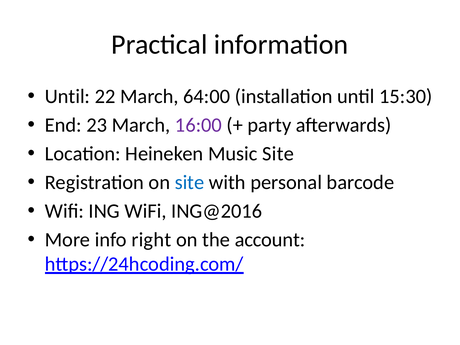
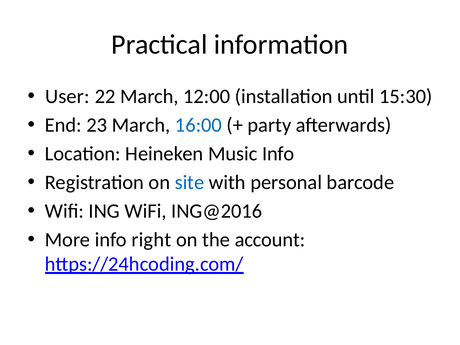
Until: Until -> User (67, 96)
64:00: 64:00 -> 12:00 (207, 96)
16:00 colour: purple -> blue (198, 125)
Music Site: Site -> Info (278, 154)
